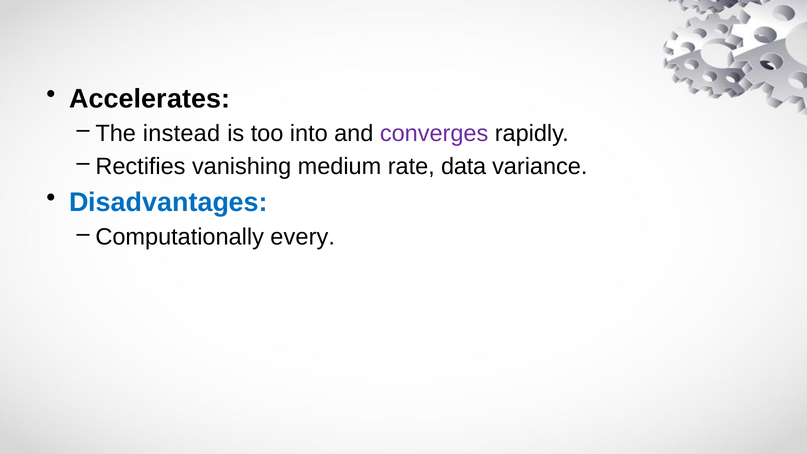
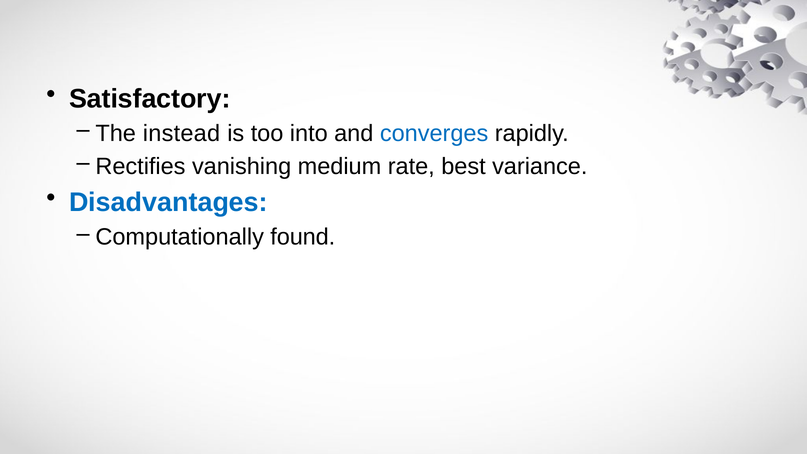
Accelerates: Accelerates -> Satisfactory (150, 99)
converges colour: purple -> blue (434, 134)
data: data -> best (463, 166)
every: every -> found (303, 237)
